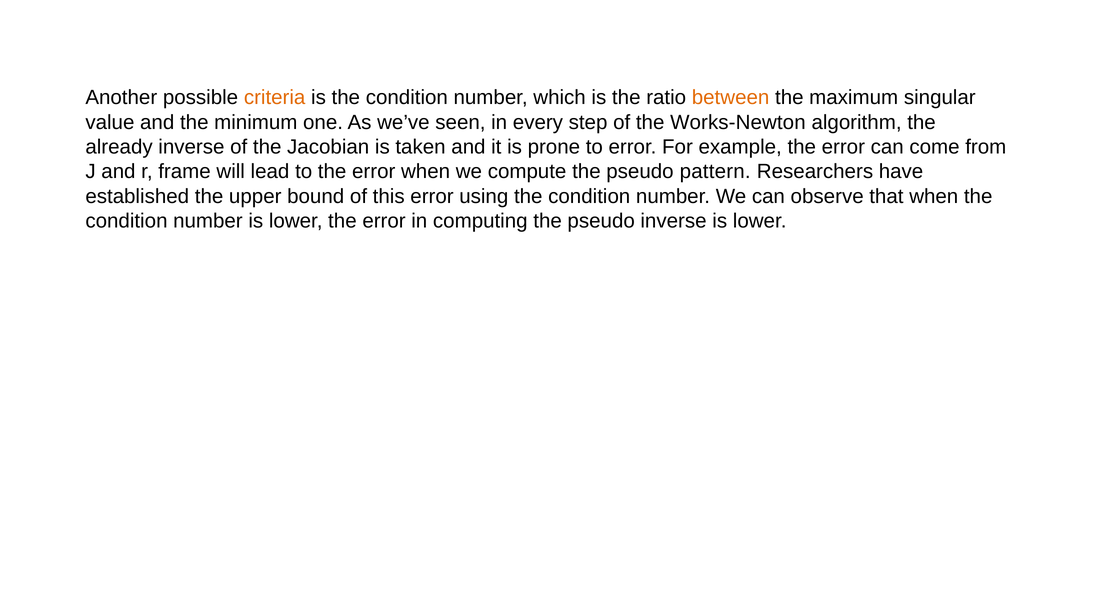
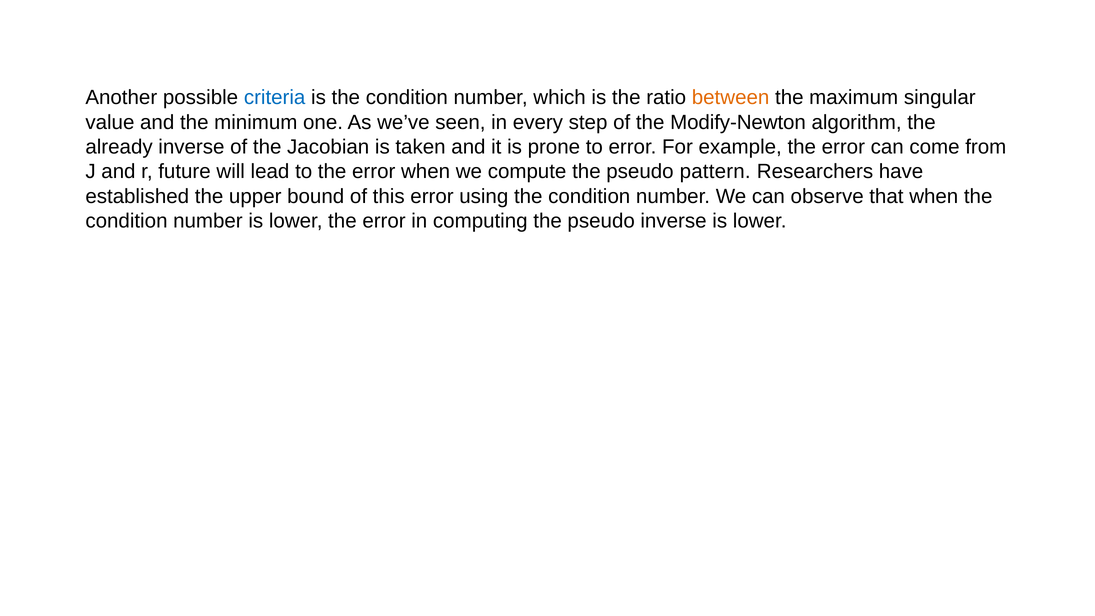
criteria colour: orange -> blue (275, 98)
Works-Newton: Works-Newton -> Modify-Newton (738, 122)
frame: frame -> future (185, 172)
